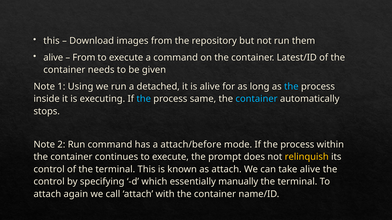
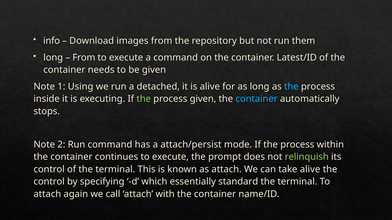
this: this -> info (52, 41)
alive: alive -> long (53, 58)
the colour: light blue -> light green (144, 99)
process same: same -> given (203, 99)
attach/before: attach/before -> attach/persist (191, 145)
relinquish colour: yellow -> light green (307, 157)
manually: manually -> standard (238, 182)
